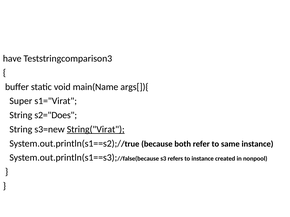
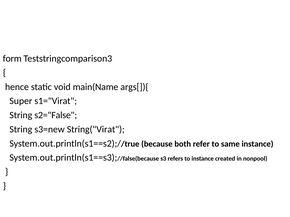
have: have -> form (12, 59)
buffer: buffer -> hence (17, 87)
s2="Does: s2="Does -> s2="False (56, 115)
String("Virat underline: present -> none (96, 130)
